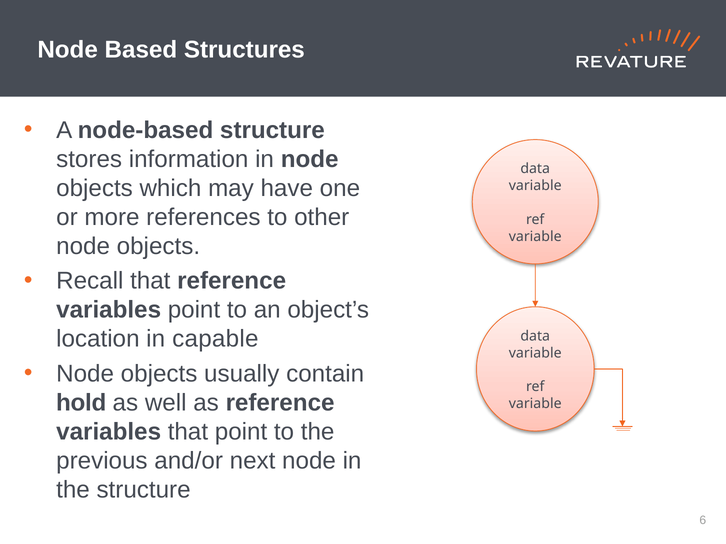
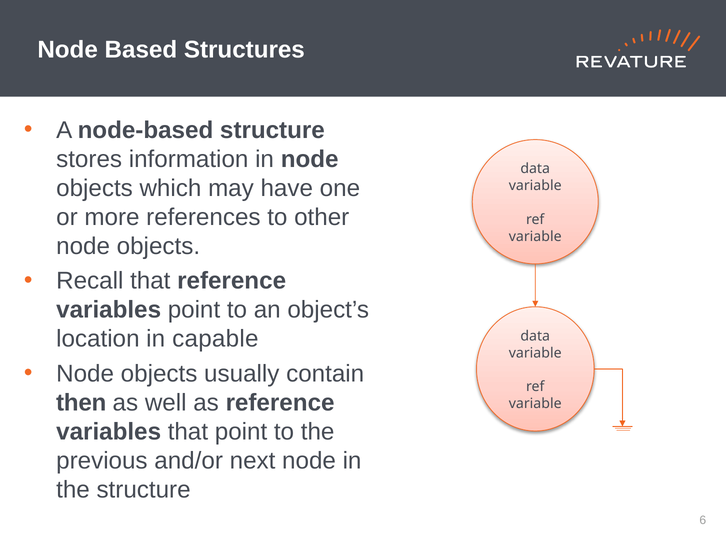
hold: hold -> then (81, 403)
